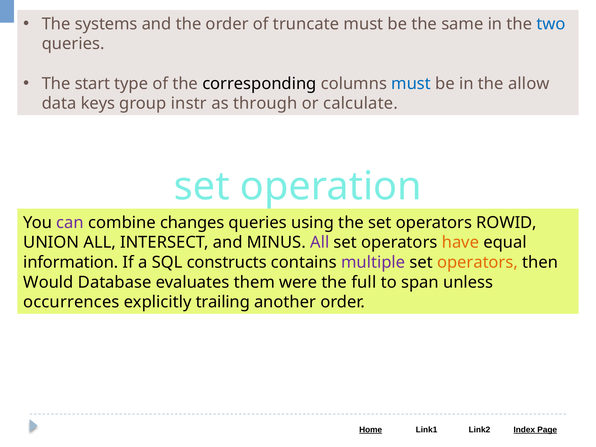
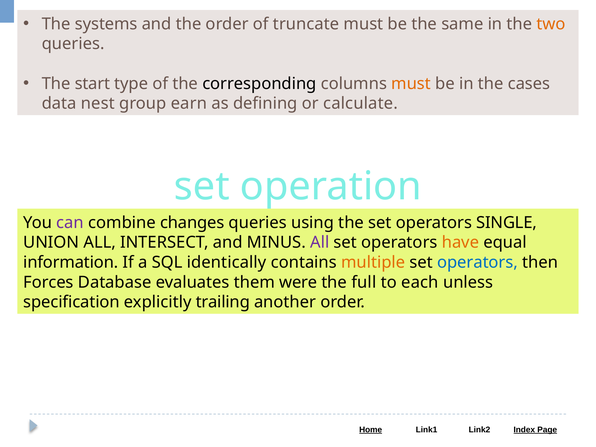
two colour: blue -> orange (551, 24)
must colour: blue -> orange (411, 84)
allow: allow -> cases (529, 84)
keys: keys -> nest (98, 103)
instr: instr -> earn (189, 103)
through: through -> defining (265, 103)
ROWID: ROWID -> SINGLE (507, 223)
constructs: constructs -> identically (227, 262)
multiple colour: purple -> orange (373, 262)
operators colour: orange -> blue (477, 262)
Would: Would -> Forces (48, 282)
span: span -> each (420, 282)
occurrences: occurrences -> specification (71, 302)
